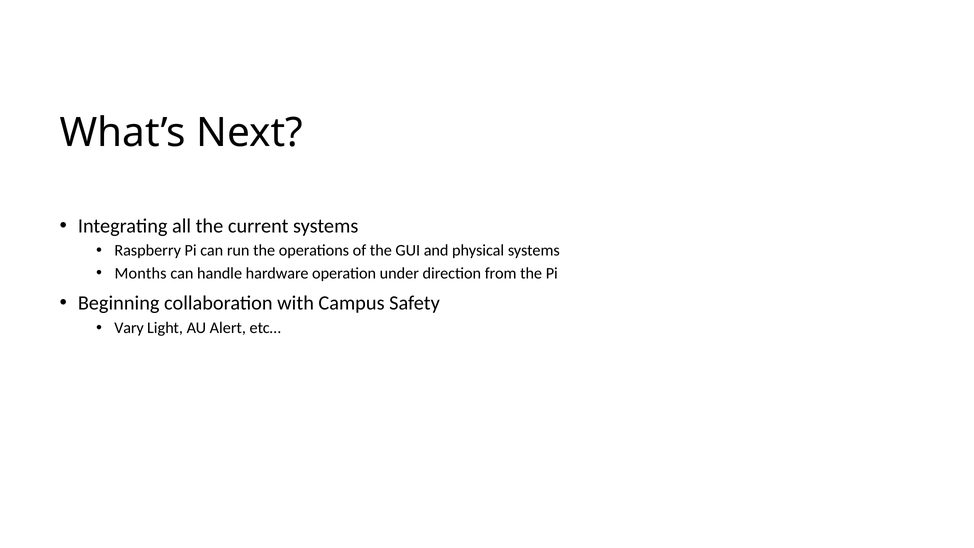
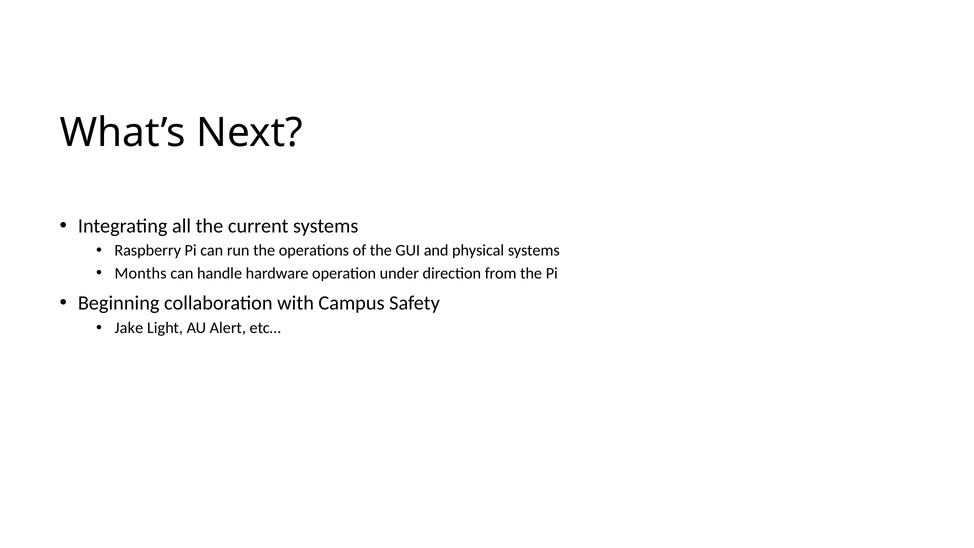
Vary: Vary -> Jake (129, 328)
